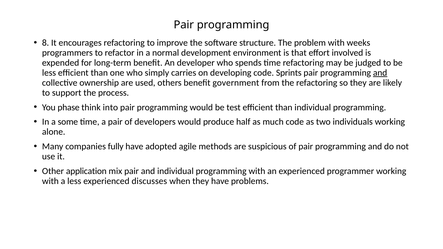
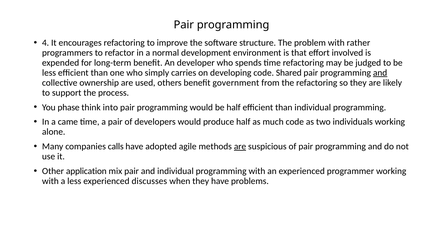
8: 8 -> 4 (46, 43)
weeks: weeks -> rather (358, 43)
Sprints: Sprints -> Shared (289, 73)
be test: test -> half (234, 107)
some: some -> came (68, 122)
fully: fully -> calls (116, 147)
are underline: none -> present (240, 147)
